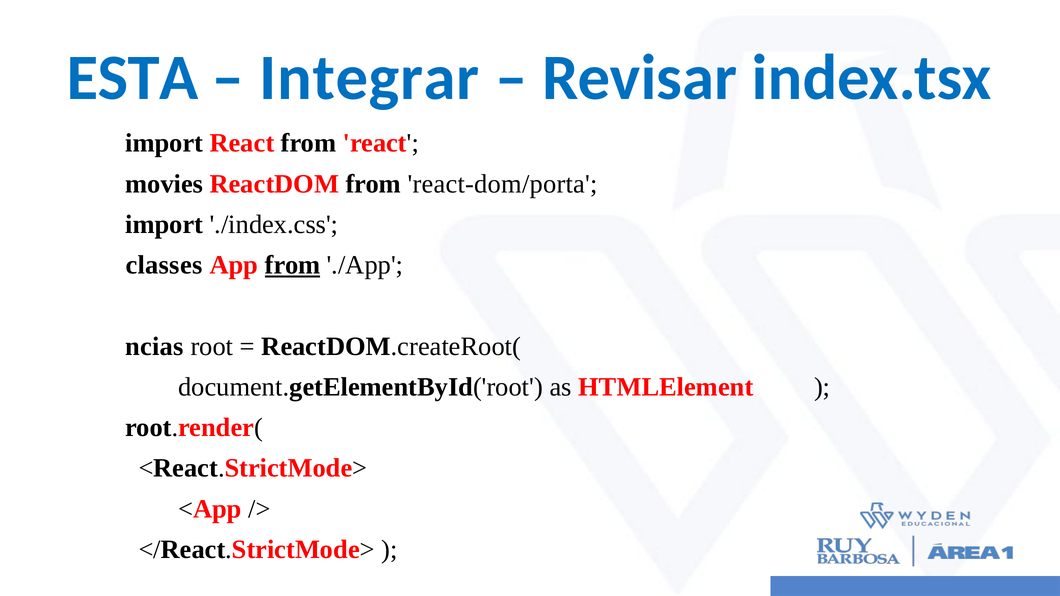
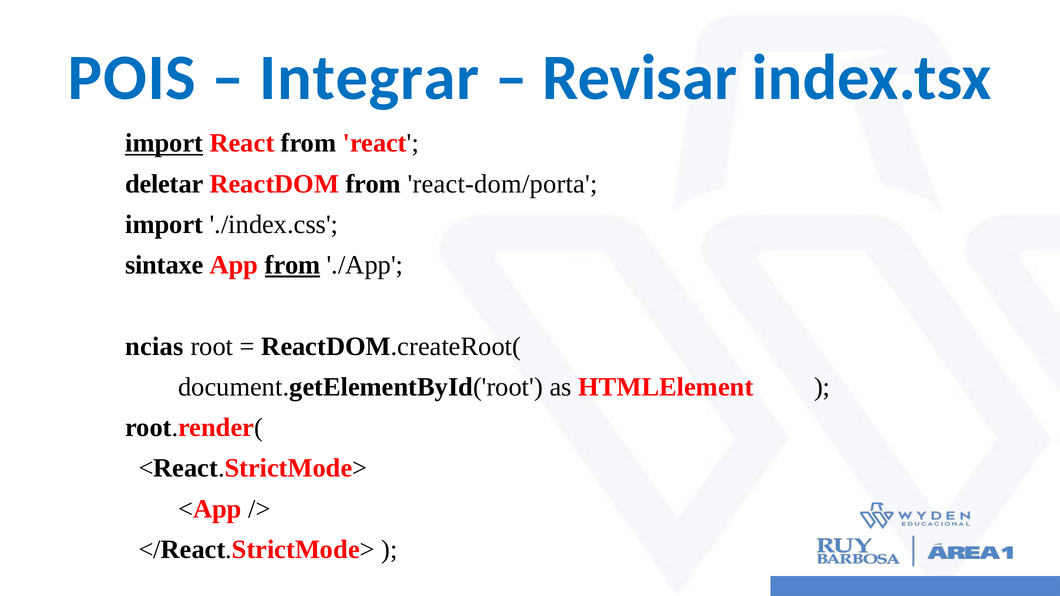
ESTA: ESTA -> POIS (132, 78)
import underline: none -> present (164, 143)
movies: movies -> deletar (164, 184)
classes: classes -> sintaxe (164, 265)
